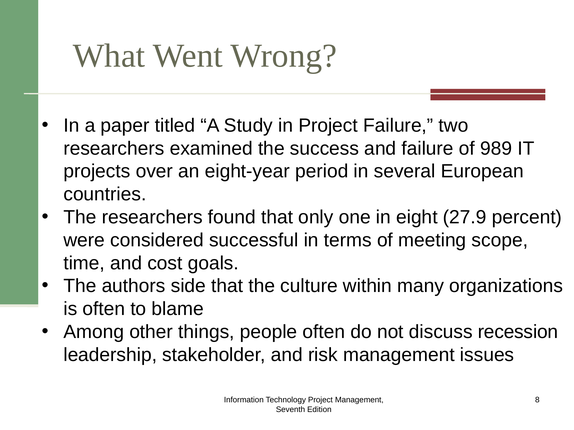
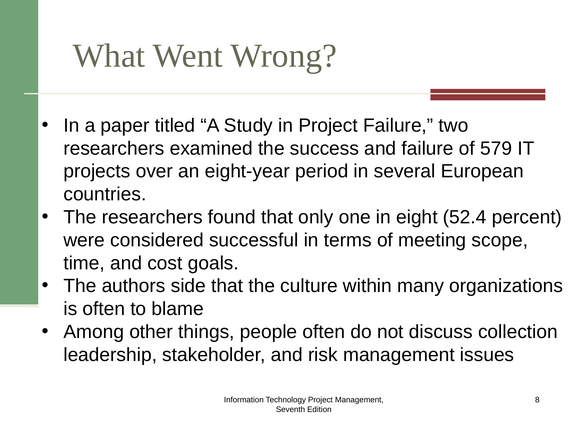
989: 989 -> 579 (496, 149)
27.9: 27.9 -> 52.4 (465, 217)
recession: recession -> collection (518, 332)
